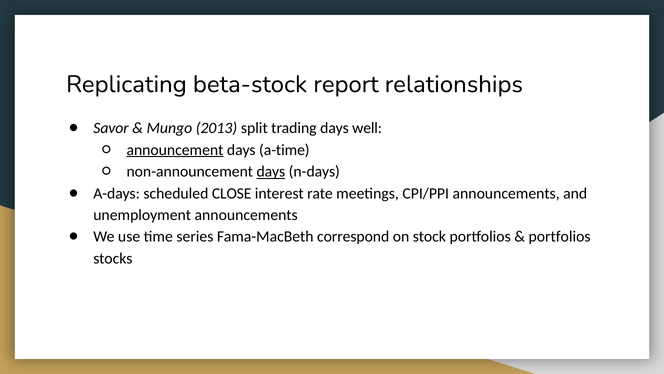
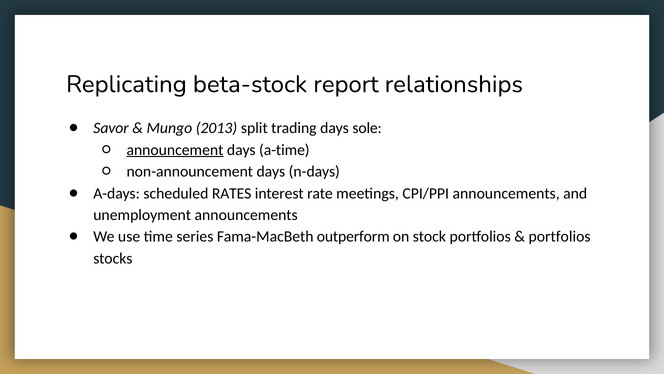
well: well -> sole (367, 128)
days underline: present -> none (271, 171)
CLOSE: CLOSE -> RATES (232, 193)
correspond: correspond -> outperform (353, 236)
